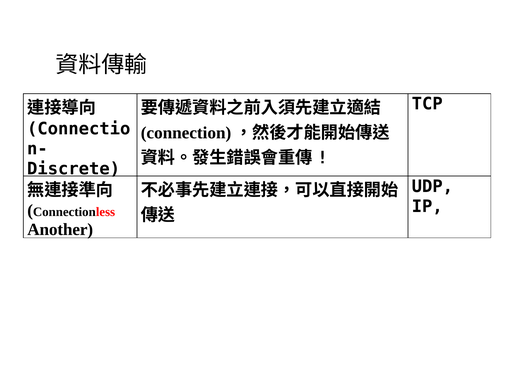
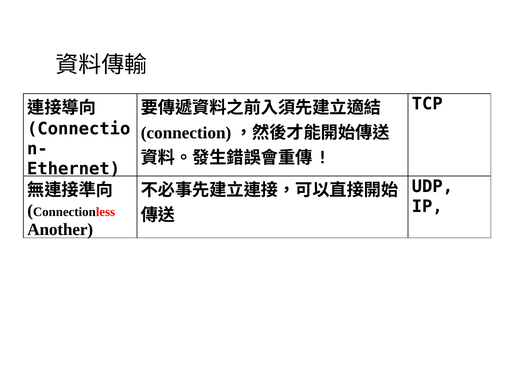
Discrete: Discrete -> Ethernet (74, 169)
